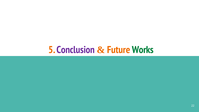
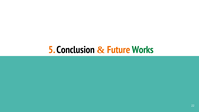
Conclusion colour: purple -> black (76, 50)
